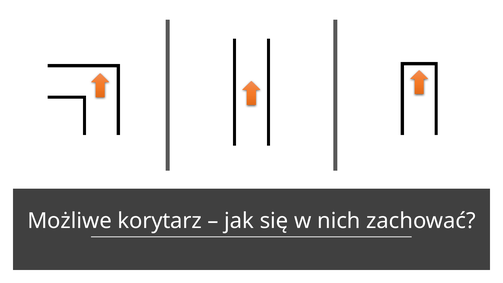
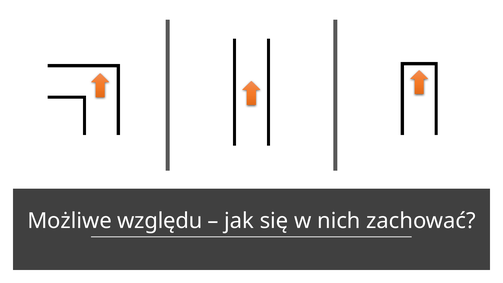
korytarz: korytarz -> względu (160, 221)
